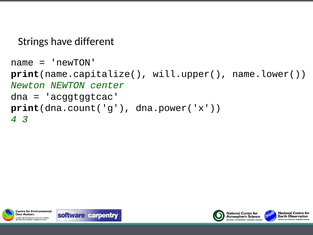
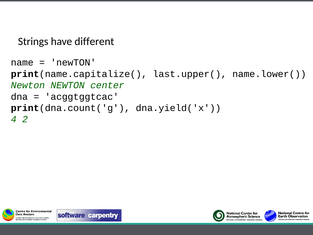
will.upper(: will.upper( -> last.upper( (190, 74)
dna.power('x: dna.power('x -> dna.yield('x (178, 108)
3: 3 -> 2 (25, 119)
